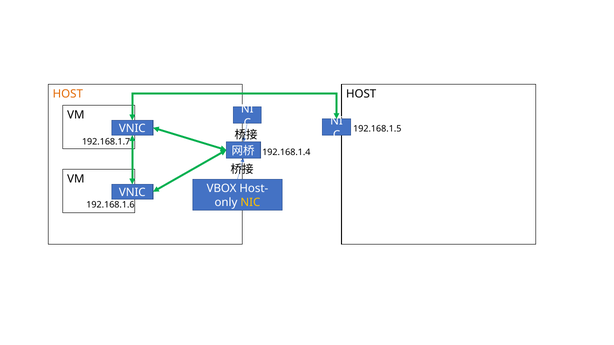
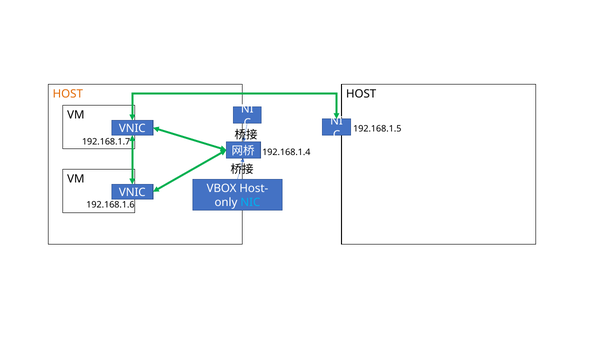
NIC colour: yellow -> light blue (250, 203)
